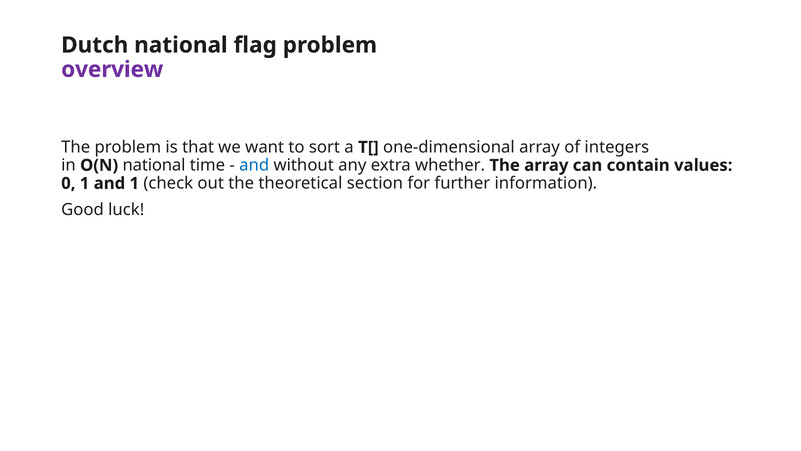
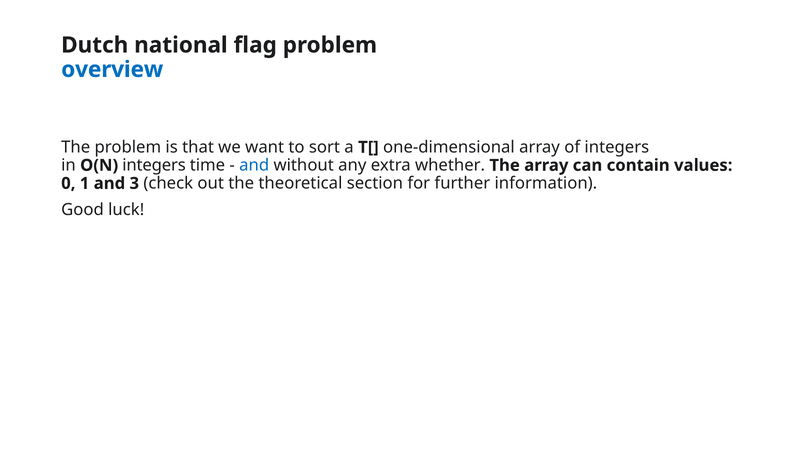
overview colour: purple -> blue (112, 69)
O(N national: national -> integers (154, 165)
and 1: 1 -> 3 (134, 183)
